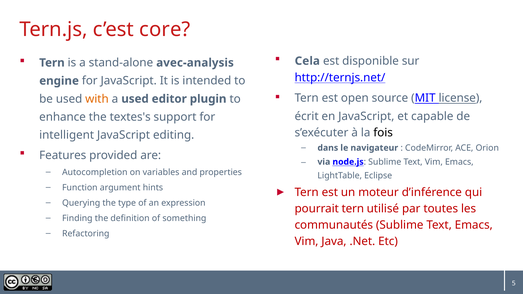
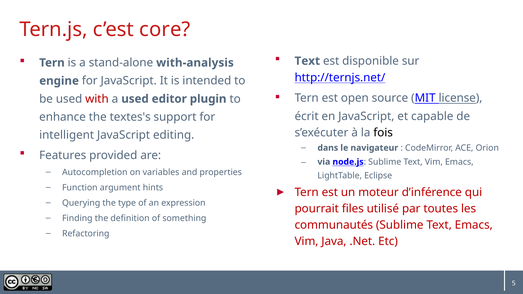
Cela: Cela -> Text (307, 61)
avec-analysis: avec-analysis -> with-analysis (195, 63)
with colour: orange -> red (97, 99)
pourrait tern: tern -> files (353, 209)
